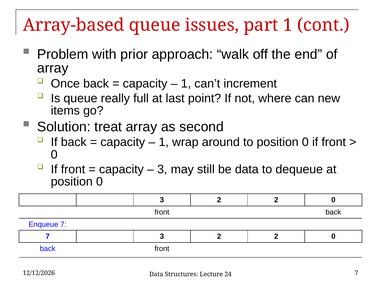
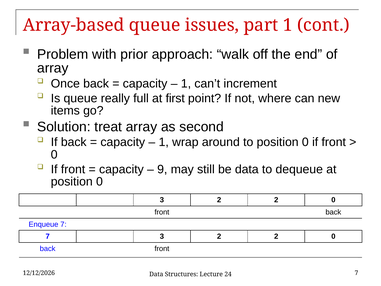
last: last -> first (175, 98)
3: 3 -> 9 (162, 169)
